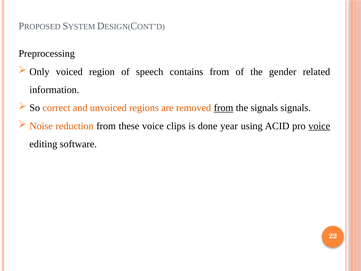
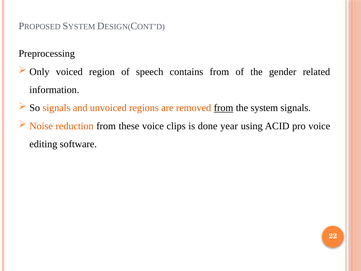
So correct: correct -> signals (56, 108)
the signals: signals -> system (264, 108)
voice underline: present -> none (319, 126)
